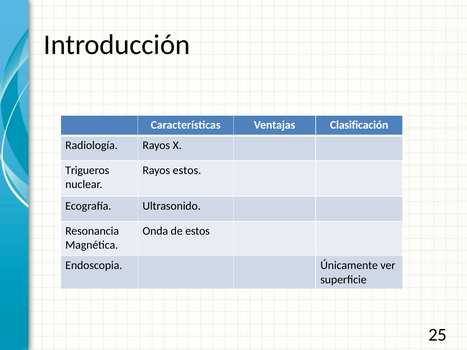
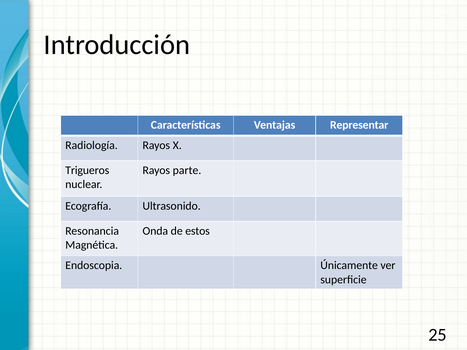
Clasificación: Clasificación -> Representar (359, 125)
Rayos estos: estos -> parte (187, 170)
